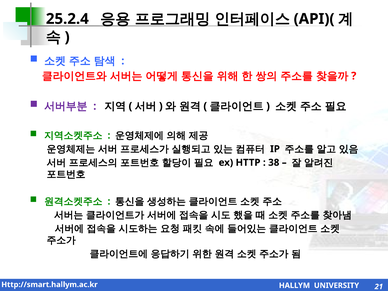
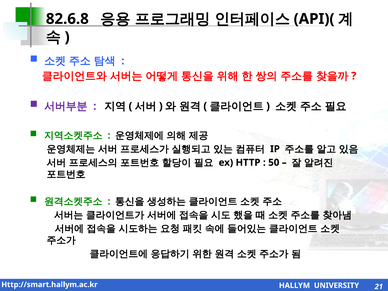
25.2.4: 25.2.4 -> 82.6.8 (67, 19)
38: 38 -> 50 (274, 163)
